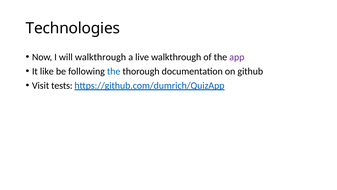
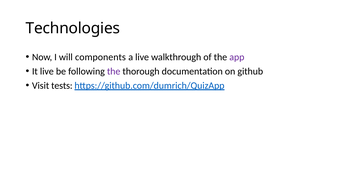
will walkthrough: walkthrough -> components (100, 57)
It like: like -> live (47, 71)
the colour: blue -> purple (114, 71)
